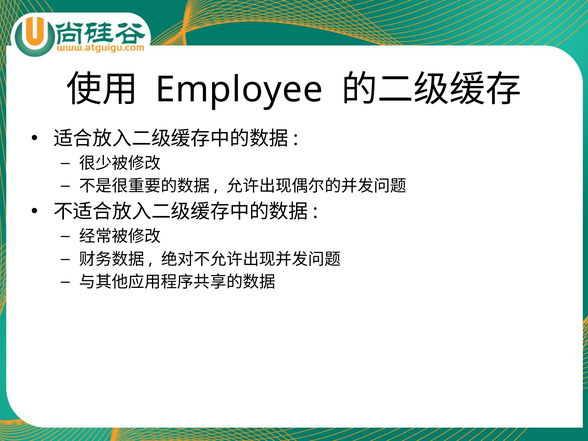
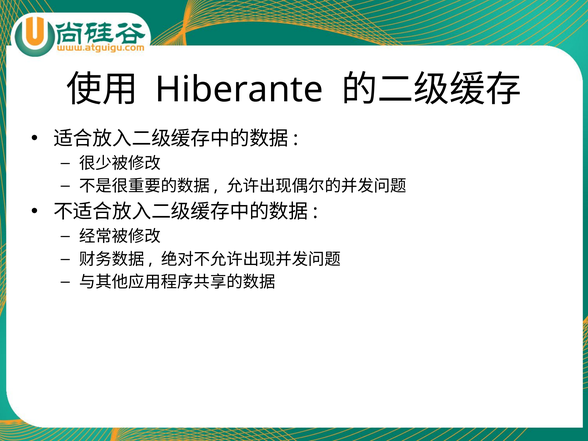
Employee: Employee -> Hiberante (239, 89)
